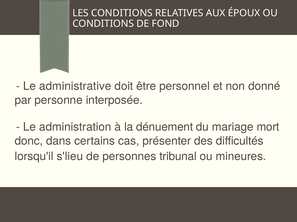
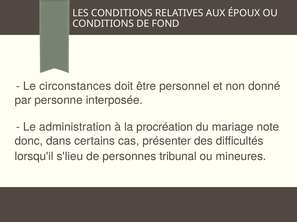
administrative: administrative -> circonstances (75, 86)
dénuement: dénuement -> procréation (165, 127)
mort: mort -> note (268, 127)
